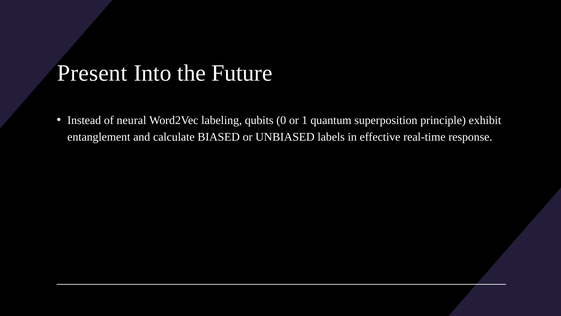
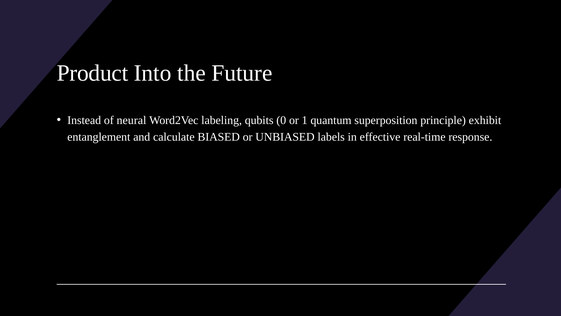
Present: Present -> Product (93, 73)
